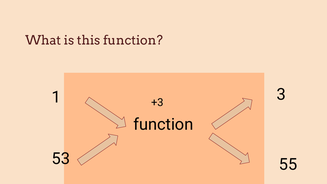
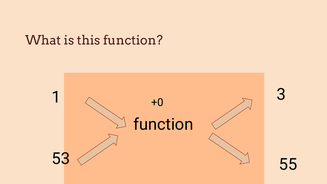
+3: +3 -> +0 (157, 103)
